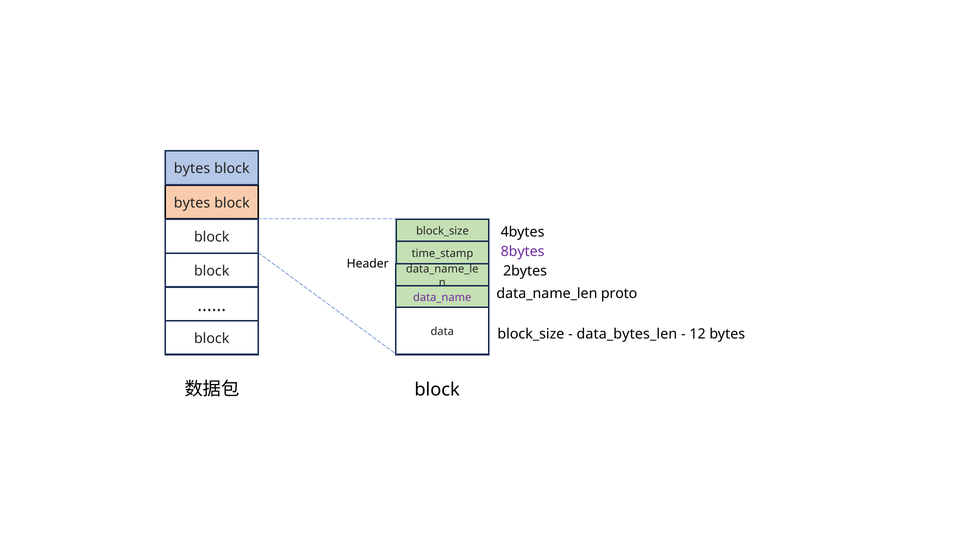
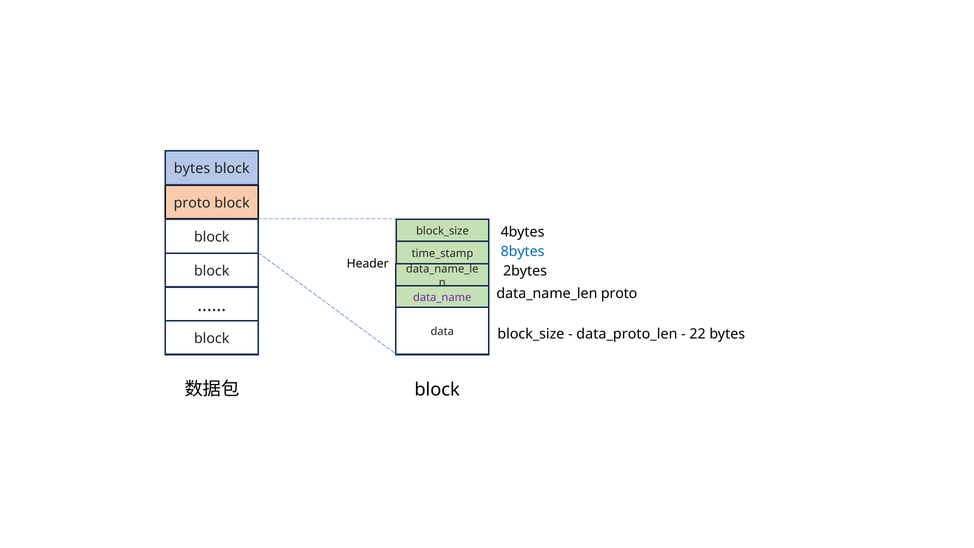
bytes: bytes -> proto (192, 203)
8bytes colour: purple -> blue (523, 251)
data_bytes_len: data_bytes_len -> data_proto_len (627, 334)
12: 12 -> 22 (698, 334)
